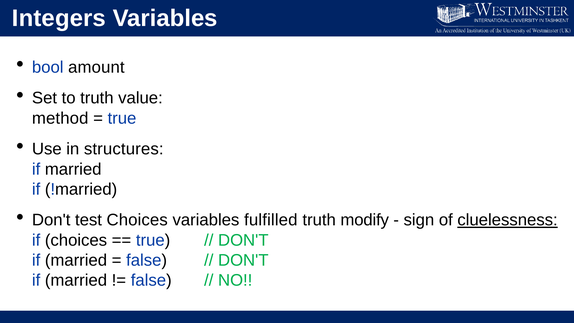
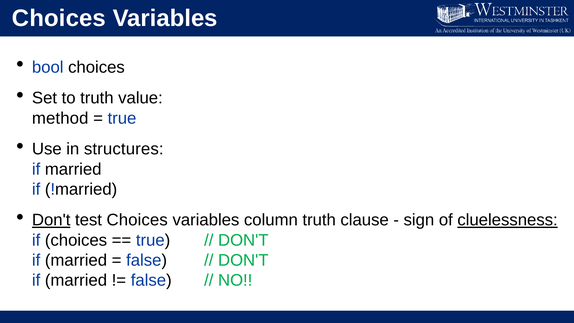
Integers: Integers -> Choices (59, 18)
bool amount: amount -> choices (96, 67)
Don't underline: none -> present (51, 220)
fulfilled: fulfilled -> column (271, 220)
modify: modify -> clause (365, 220)
